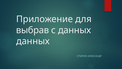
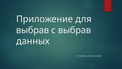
с данных: данных -> выбрав (75, 30)
